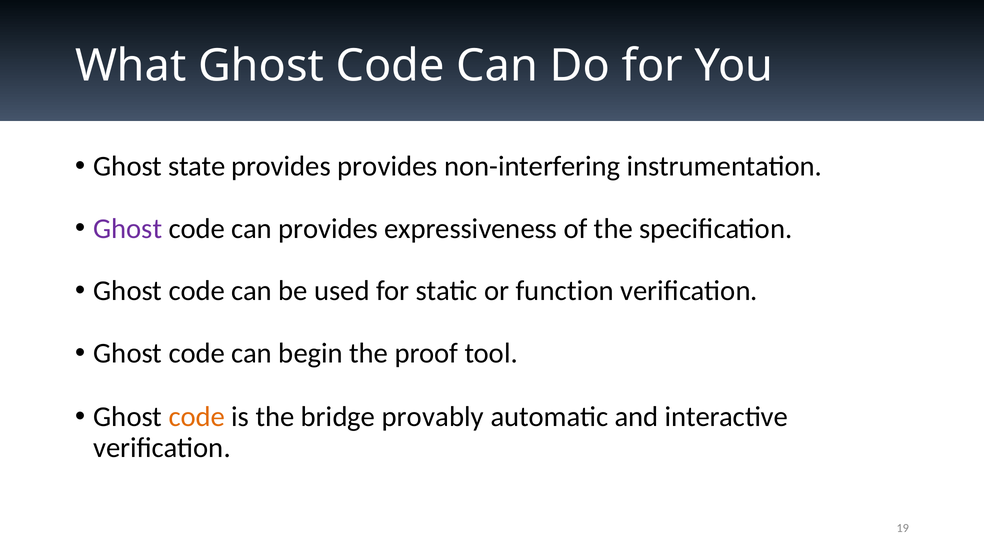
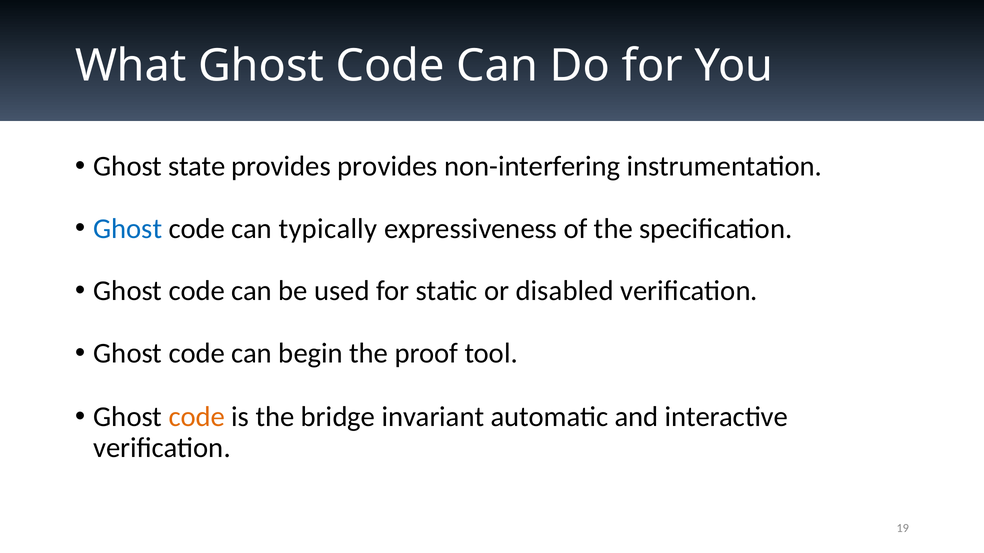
Ghost colour: purple -> blue (128, 229)
can provides: provides -> typically (328, 229)
function: function -> disabled (565, 291)
provably: provably -> invariant (433, 417)
